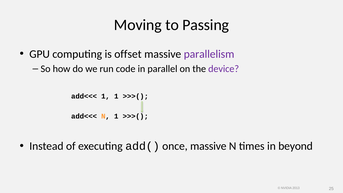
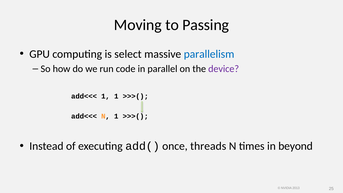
offset: offset -> select (128, 54)
parallelism colour: purple -> blue (209, 54)
once massive: massive -> threads (208, 146)
